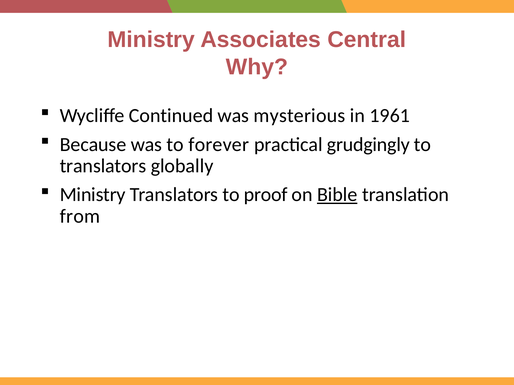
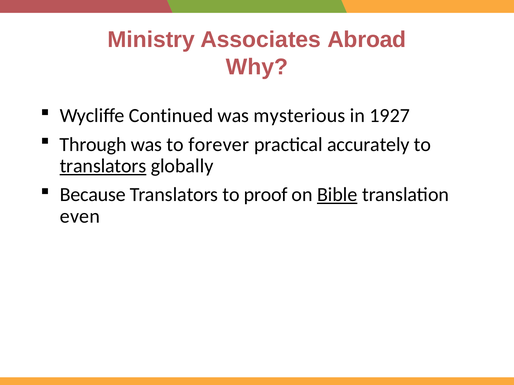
Central: Central -> Abroad (367, 40)
1961: 1961 -> 1927 (390, 116)
Because: Because -> Through (93, 145)
grudgingly: grudgingly -> accurately (368, 145)
translators underline: none -> present (103, 166)
Ministry: Ministry -> Because (93, 195)
from: from -> even (80, 217)
